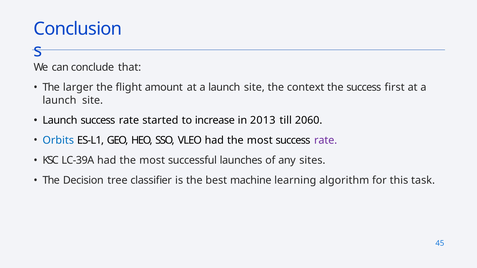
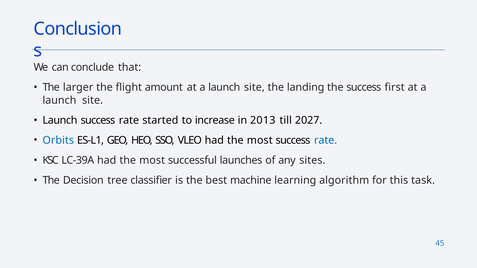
context: context -> landing (306, 87)
2060: 2060 -> 2027 (309, 121)
rate colour: purple -> blue (326, 140)
